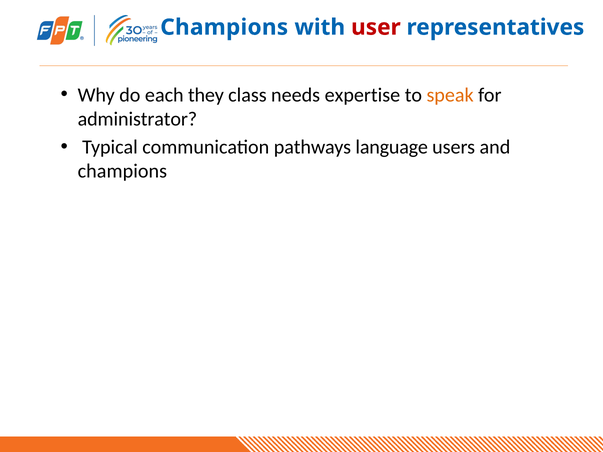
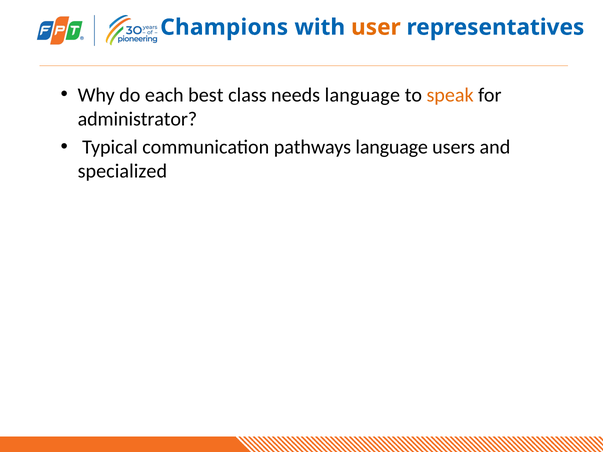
user colour: red -> orange (376, 27)
they: they -> best (206, 95)
needs expertise: expertise -> language (362, 95)
champions: champions -> specialized (122, 171)
